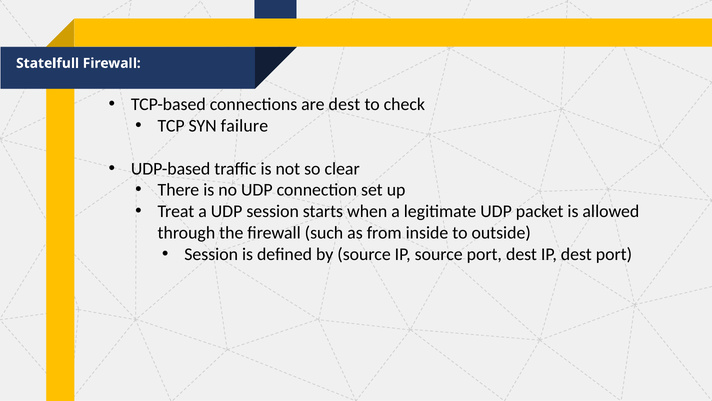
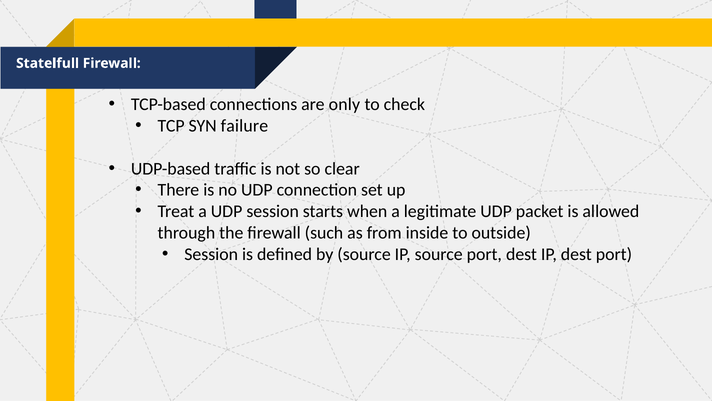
are dest: dest -> only (344, 104)
